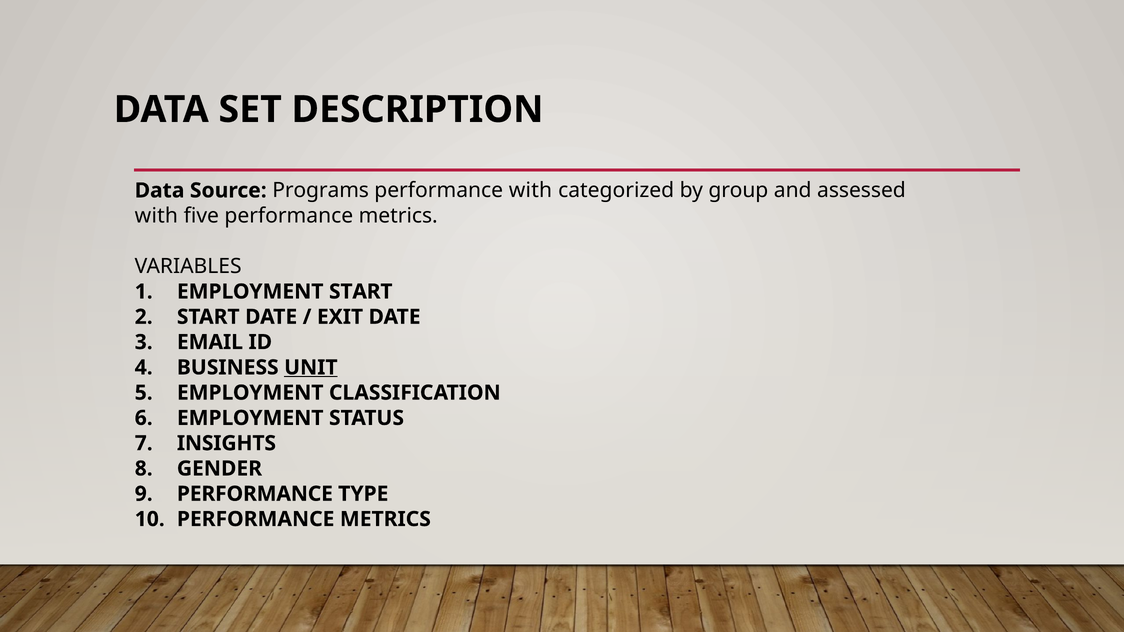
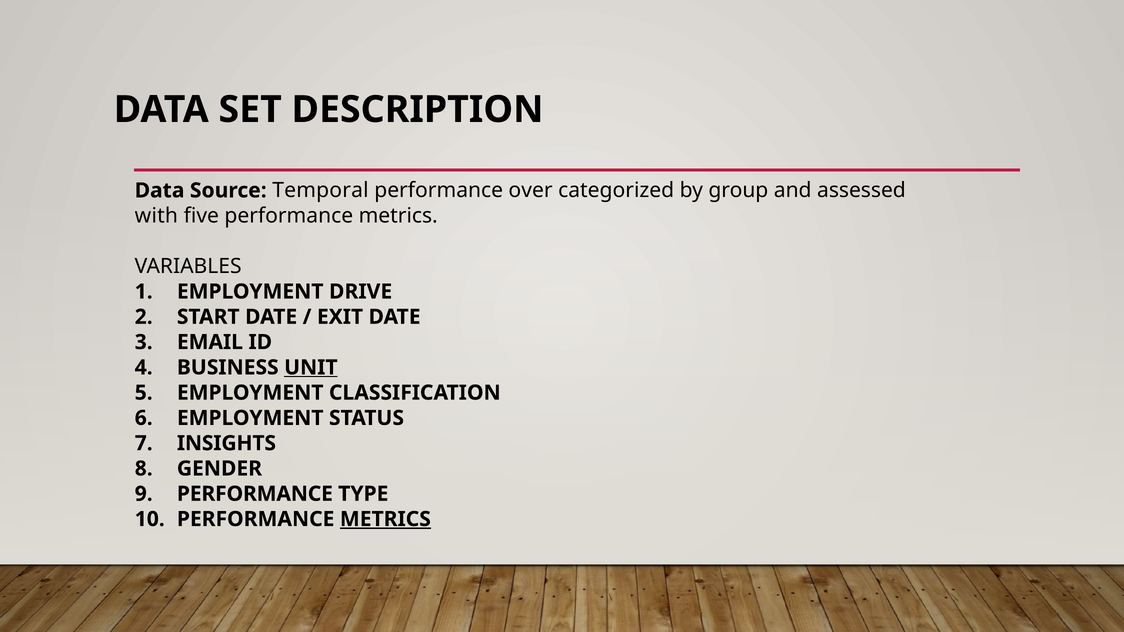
Programs: Programs -> Temporal (320, 191)
performance with: with -> over (531, 191)
EMPLOYMENT START: START -> DRIVE (361, 292)
METRICS underline: none -> present (385, 519)
